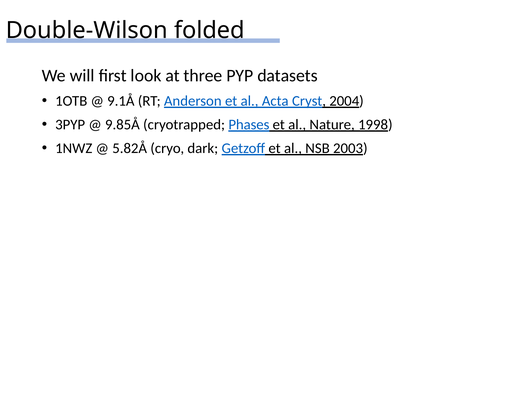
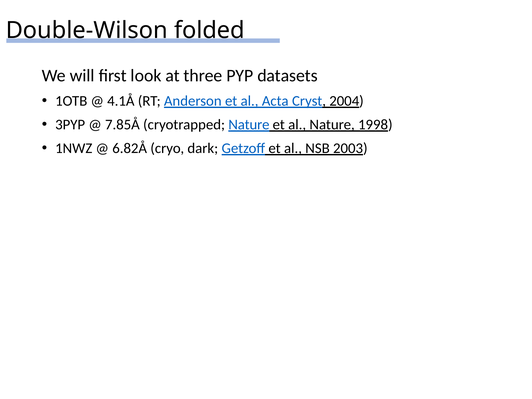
9.1Å: 9.1Å -> 4.1Å (121, 101)
9.85Å: 9.85Å -> 7.85Å (122, 125)
cryotrapped Phases: Phases -> Nature (249, 125)
5.82Å: 5.82Å -> 6.82Å (130, 148)
